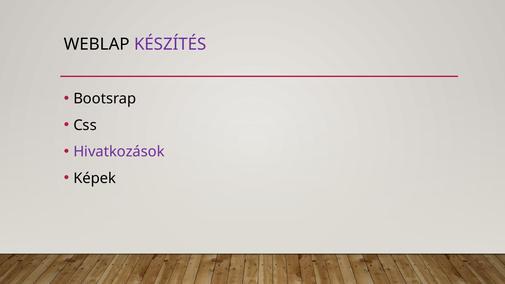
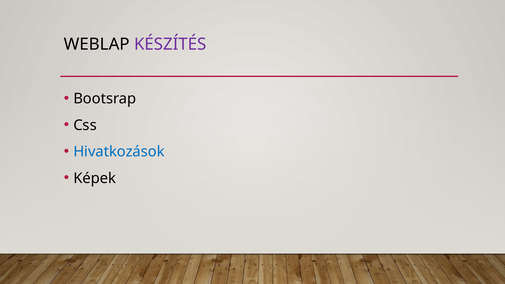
Hivatkozások colour: purple -> blue (119, 152)
